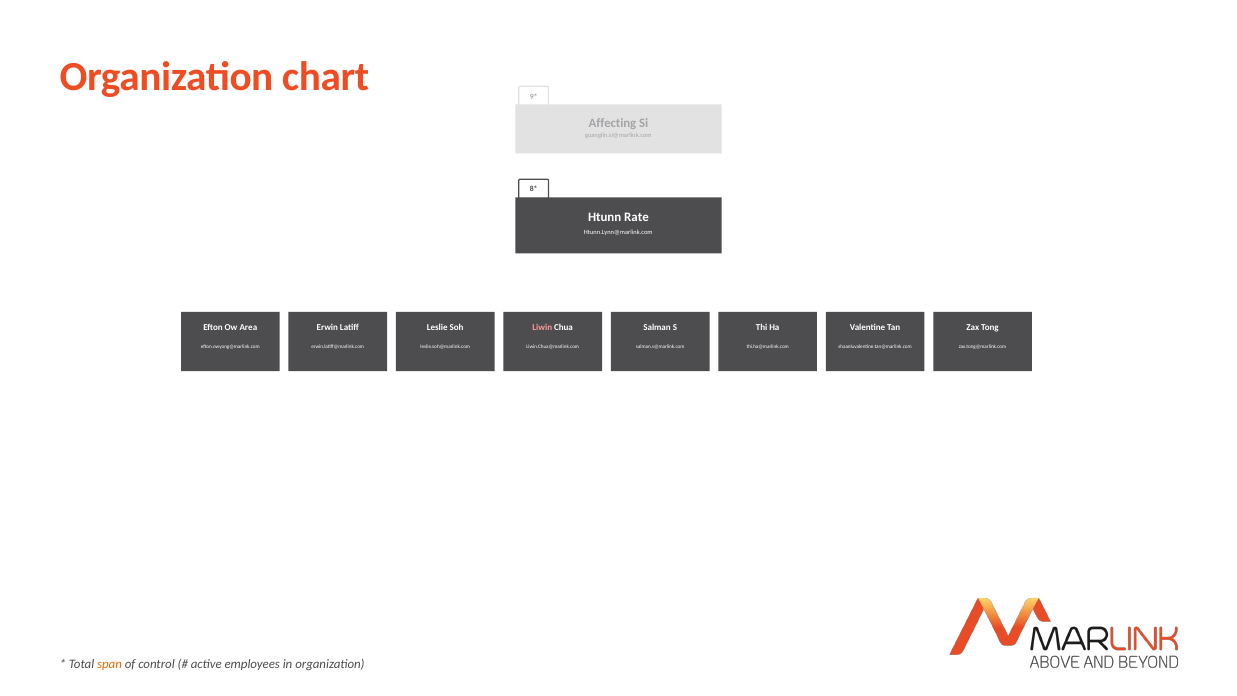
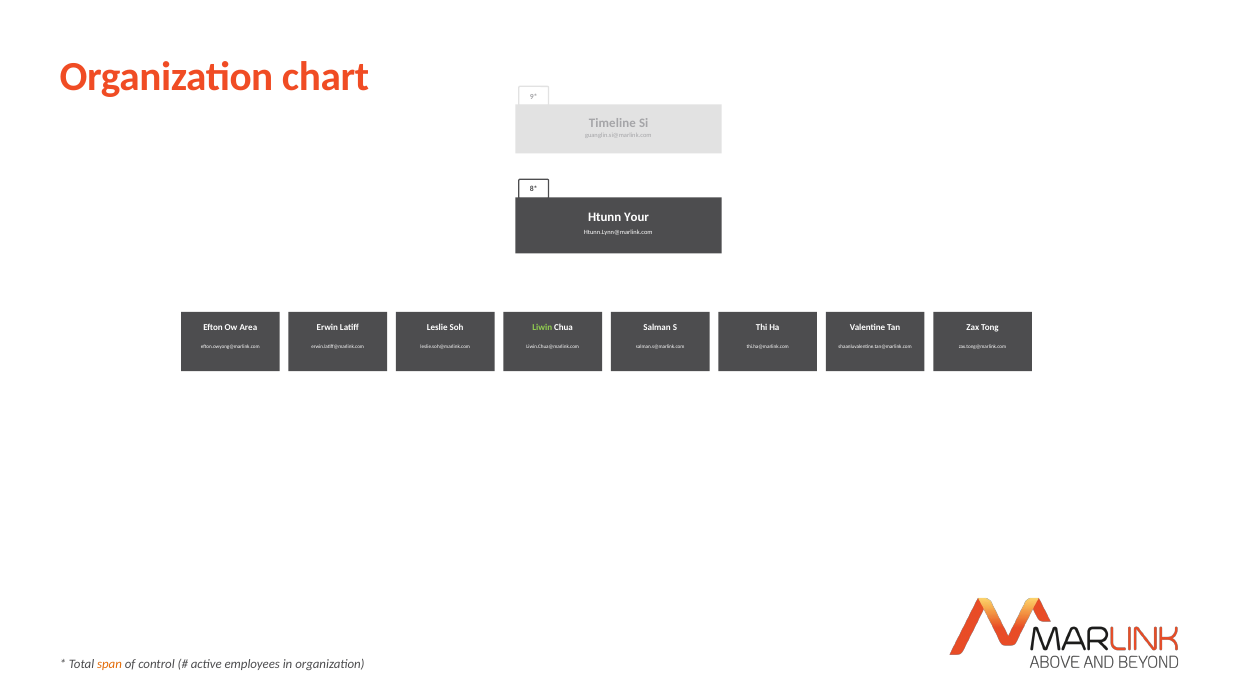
Affecting: Affecting -> Timeline (612, 124)
Rate: Rate -> Your (636, 217)
Liwin colour: pink -> light green (542, 327)
